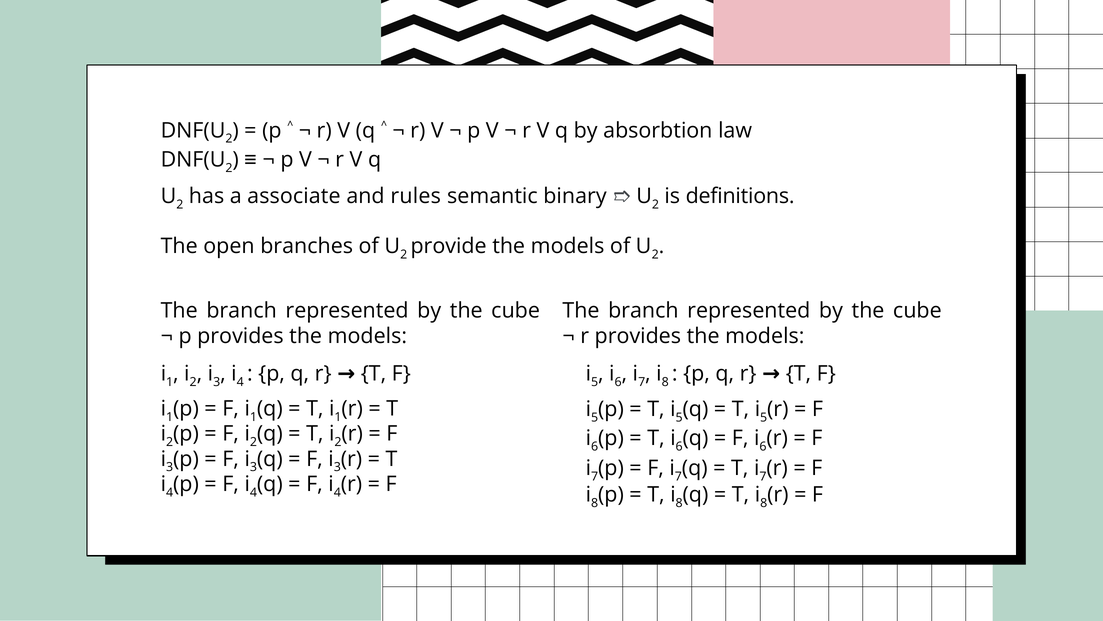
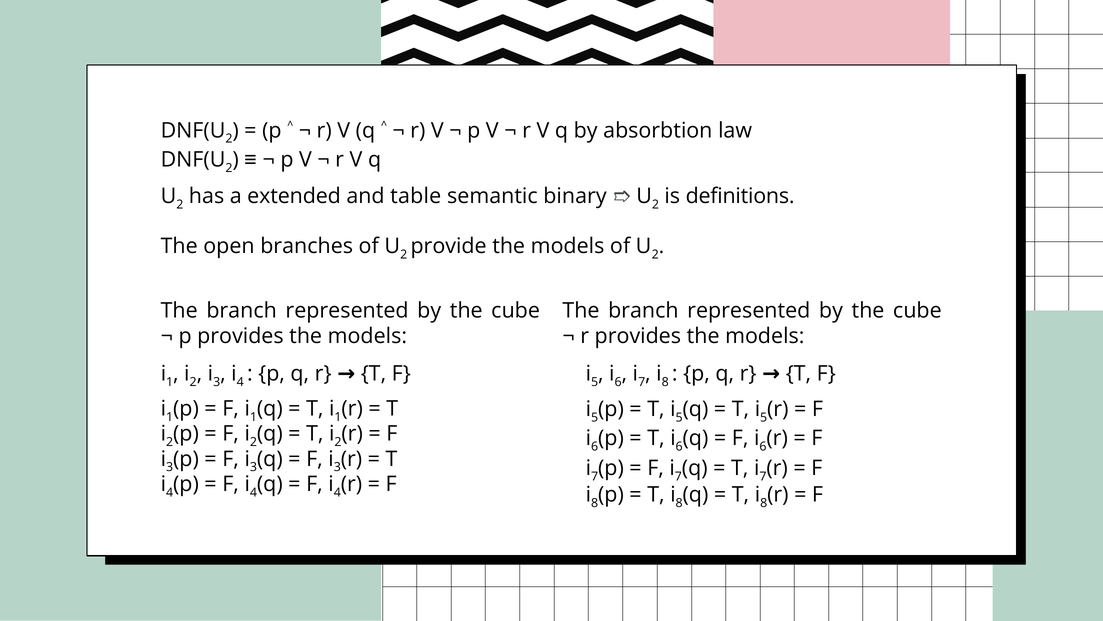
associate: associate -> extended (294, 196)
rules: rules -> table (416, 196)
